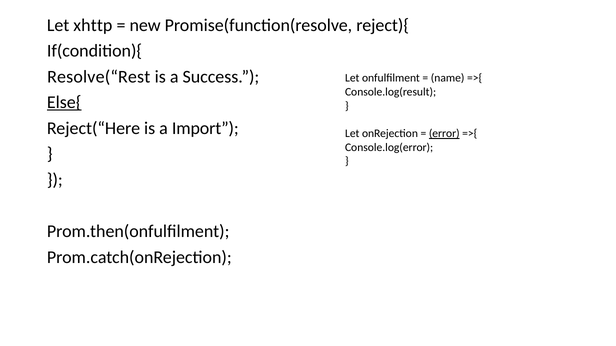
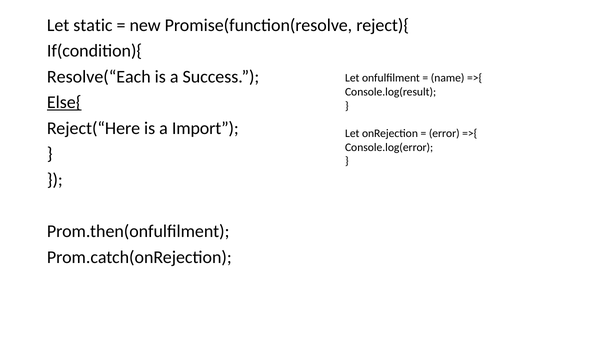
xhttp: xhttp -> static (93, 25)
Resolve(“Rest: Resolve(“Rest -> Resolve(“Each (99, 77)
error underline: present -> none (444, 134)
